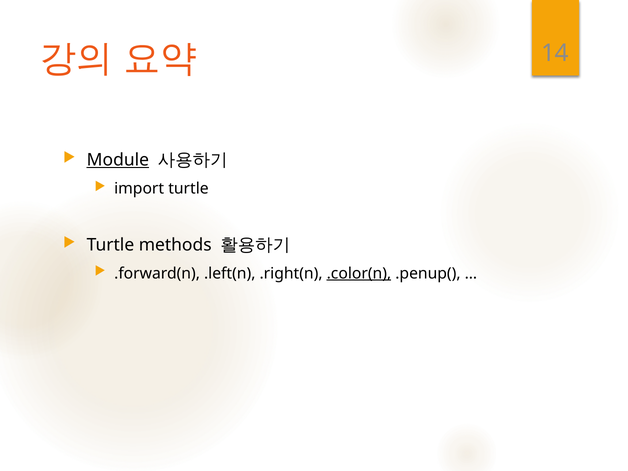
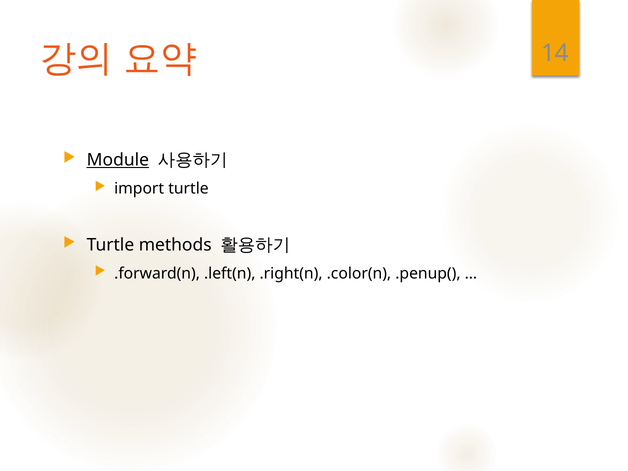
.color(n underline: present -> none (359, 273)
